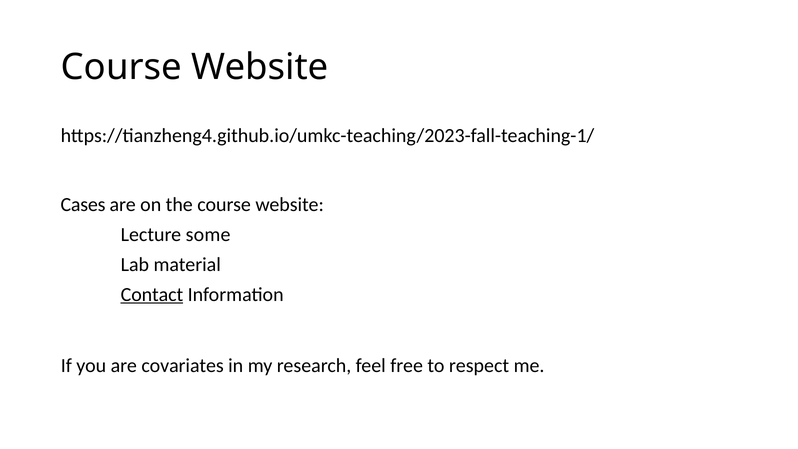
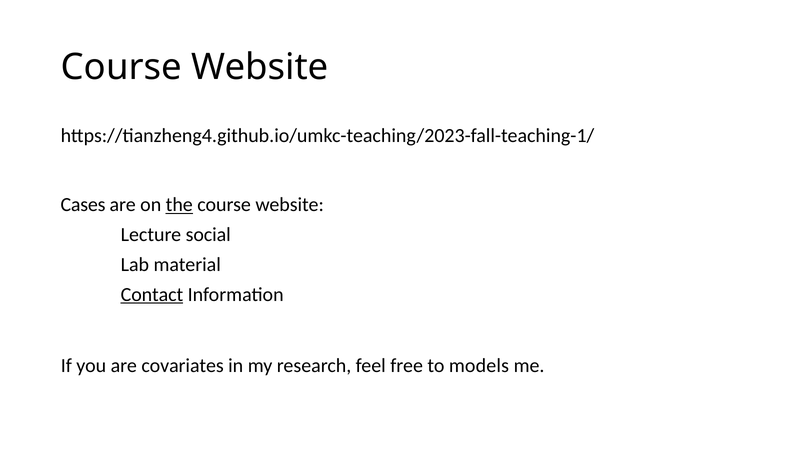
the underline: none -> present (179, 205)
some: some -> social (208, 235)
respect: respect -> models (479, 366)
